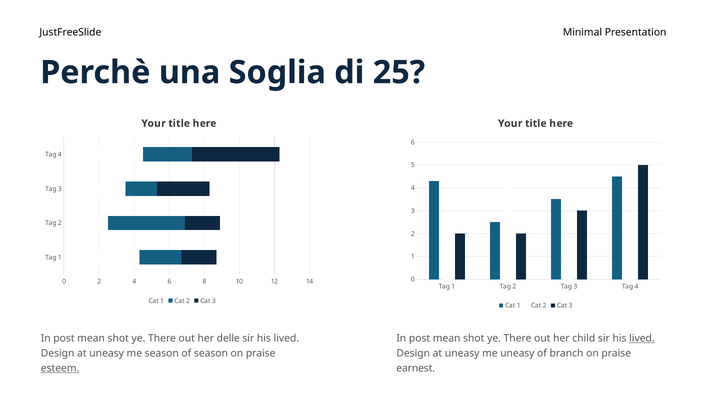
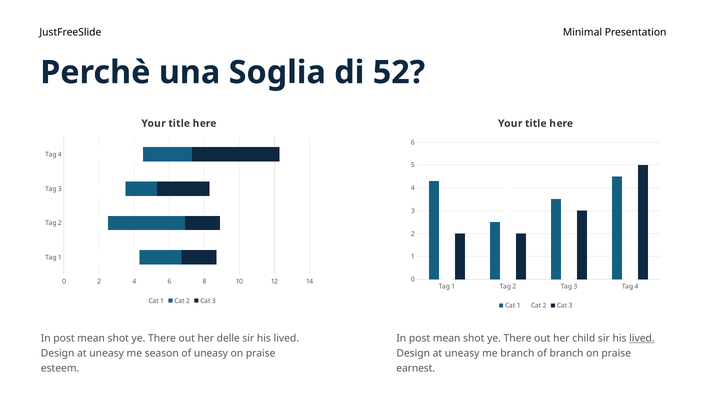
25: 25 -> 52 (399, 72)
of season: season -> uneasy (211, 353)
me uneasy: uneasy -> branch (517, 353)
esteem underline: present -> none (60, 368)
